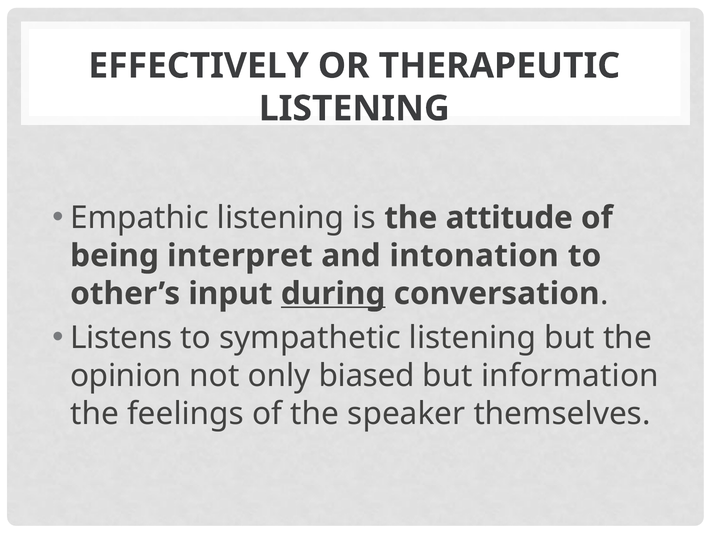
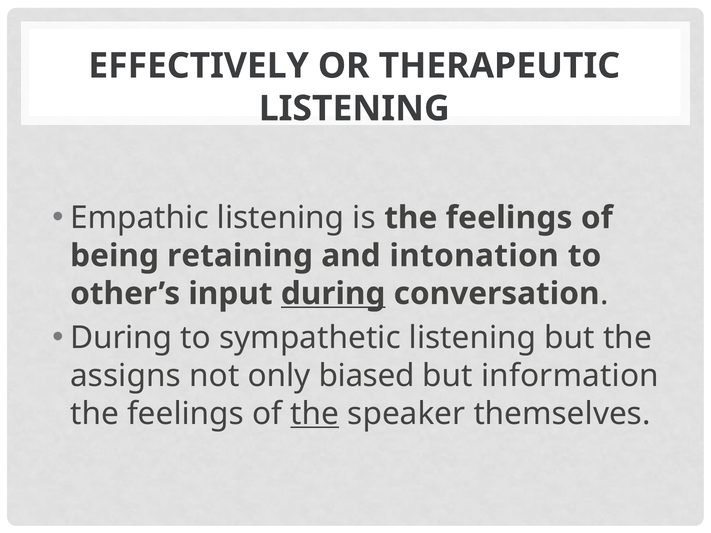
is the attitude: attitude -> feelings (509, 218)
interpret: interpret -> retaining (240, 256)
Listens: Listens -> During (121, 338)
opinion: opinion -> assigns (126, 376)
the underline: none -> present (315, 414)
